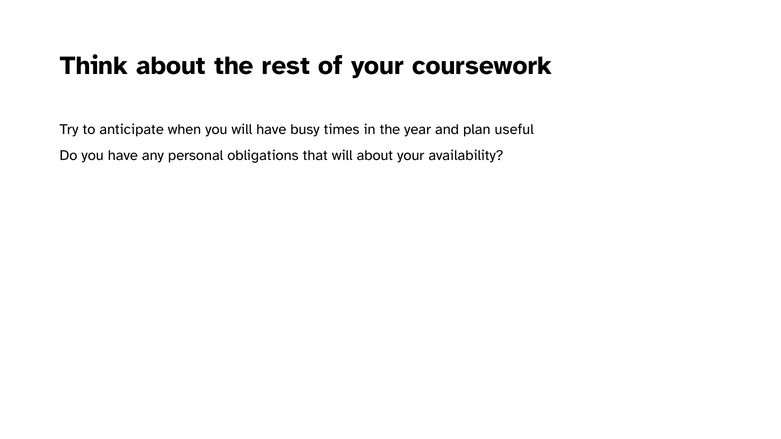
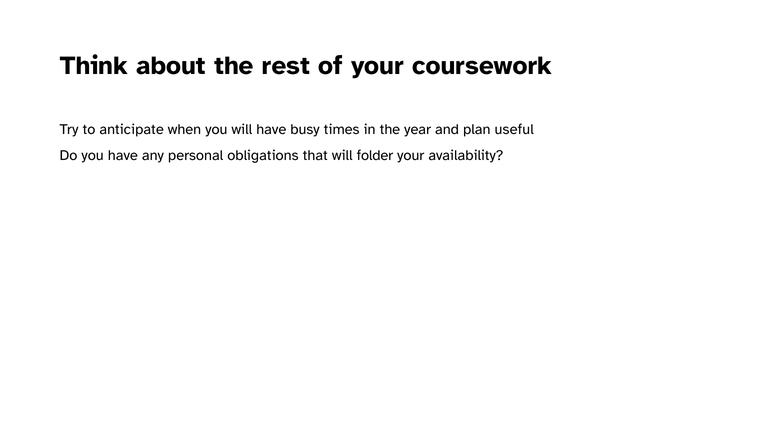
will about: about -> folder (375, 155)
